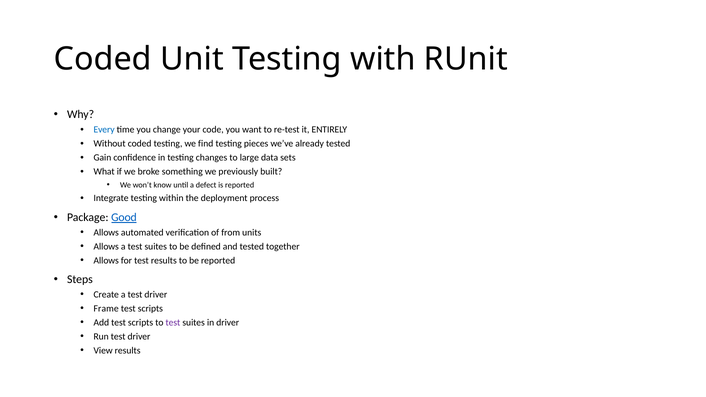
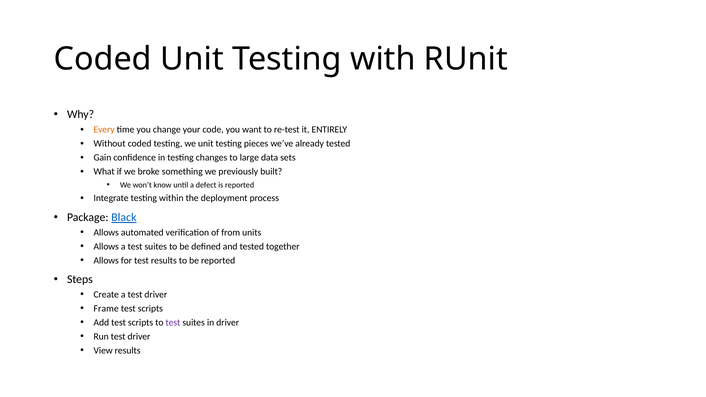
Every colour: blue -> orange (104, 130)
we find: find -> unit (206, 144)
Good: Good -> Black (124, 217)
